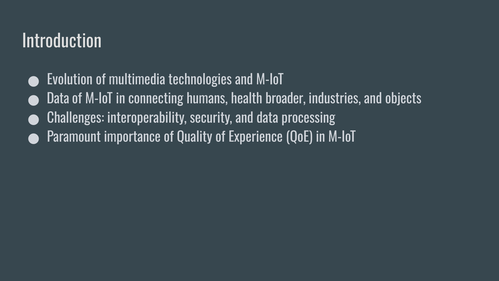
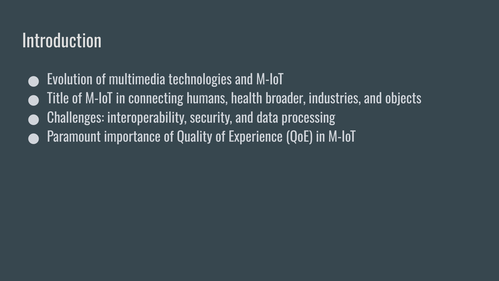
Data: Data -> Title (58, 99)
